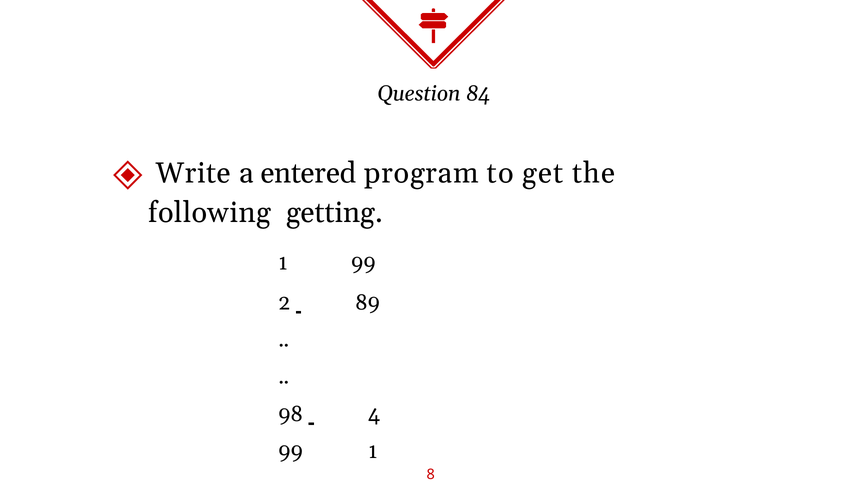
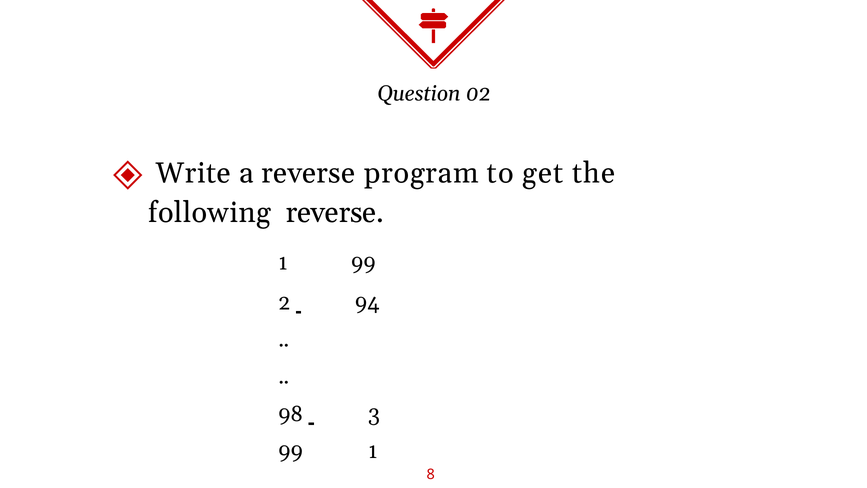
84: 84 -> 02 (478, 94)
a entered: entered -> reverse (308, 173)
following getting: getting -> reverse (335, 212)
89: 89 -> 94 (367, 302)
4: 4 -> 3 (374, 414)
